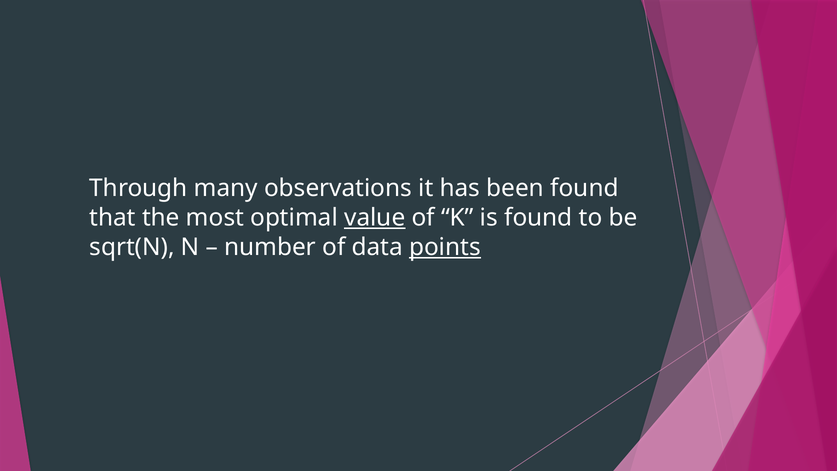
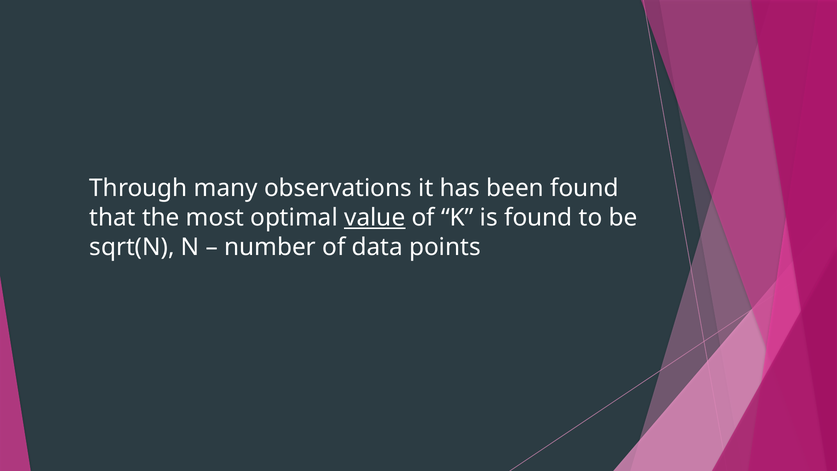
points underline: present -> none (445, 247)
